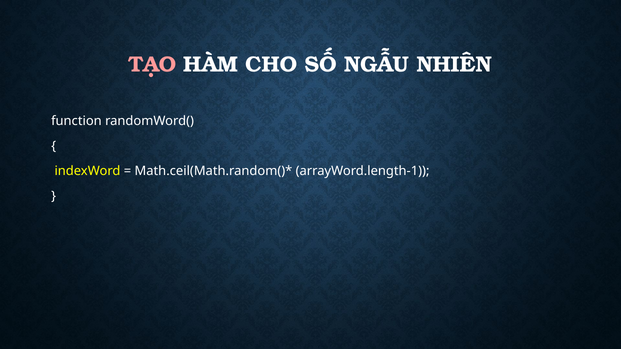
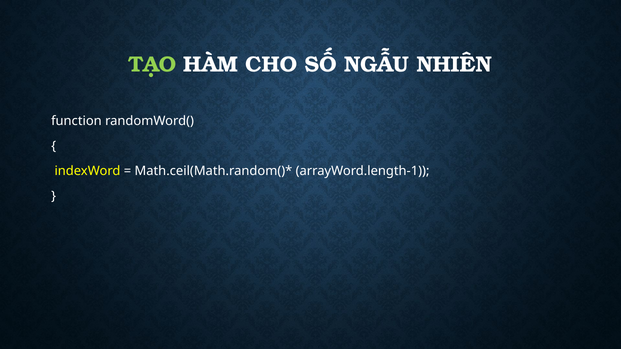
TẠO colour: pink -> light green (152, 65)
